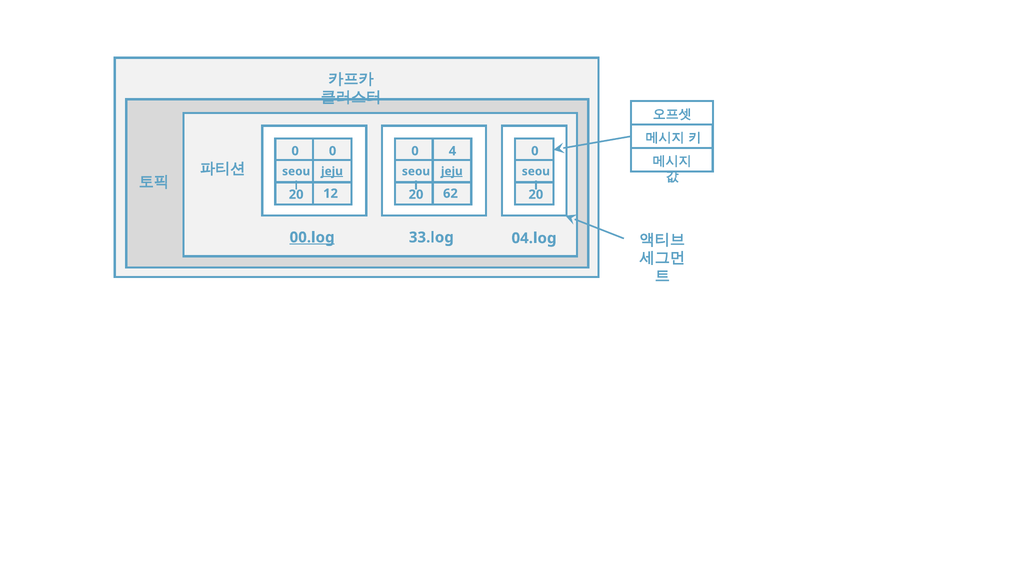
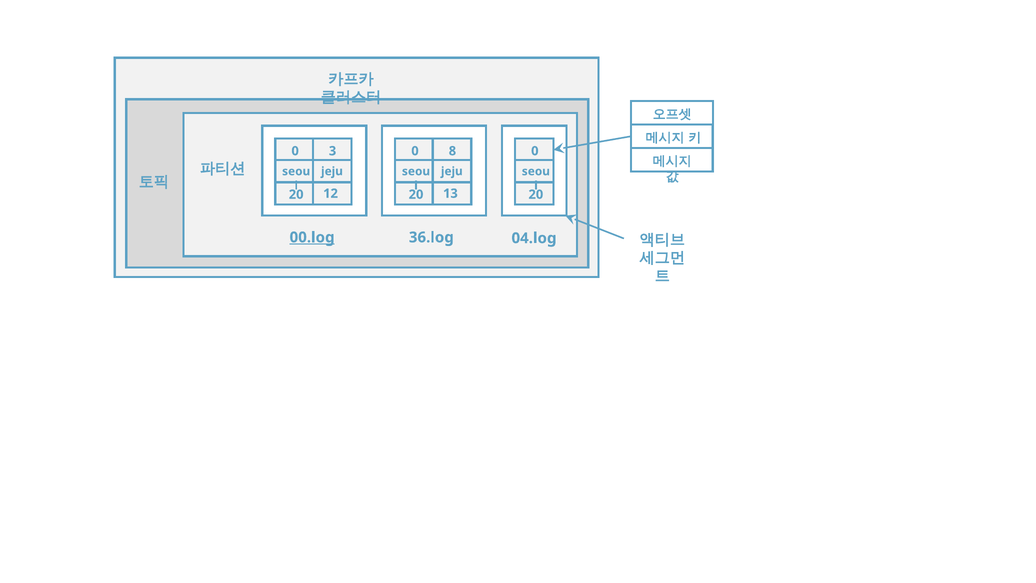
0 0: 0 -> 3 (333, 151)
4: 4 -> 8 (452, 151)
jeju underline: present -> none (332, 171)
jeju underline: present -> none (452, 171)
62: 62 -> 13 (450, 193)
33.log: 33.log -> 36.log (431, 237)
